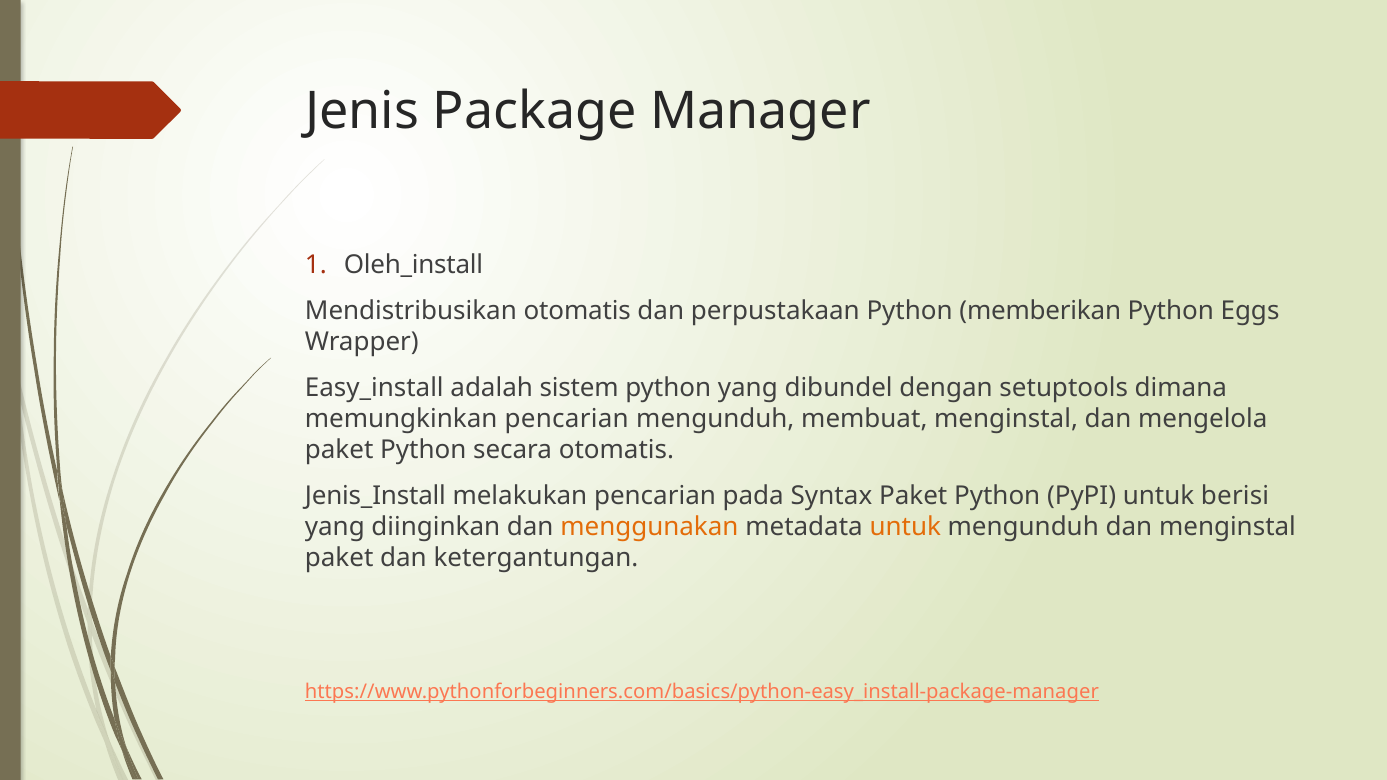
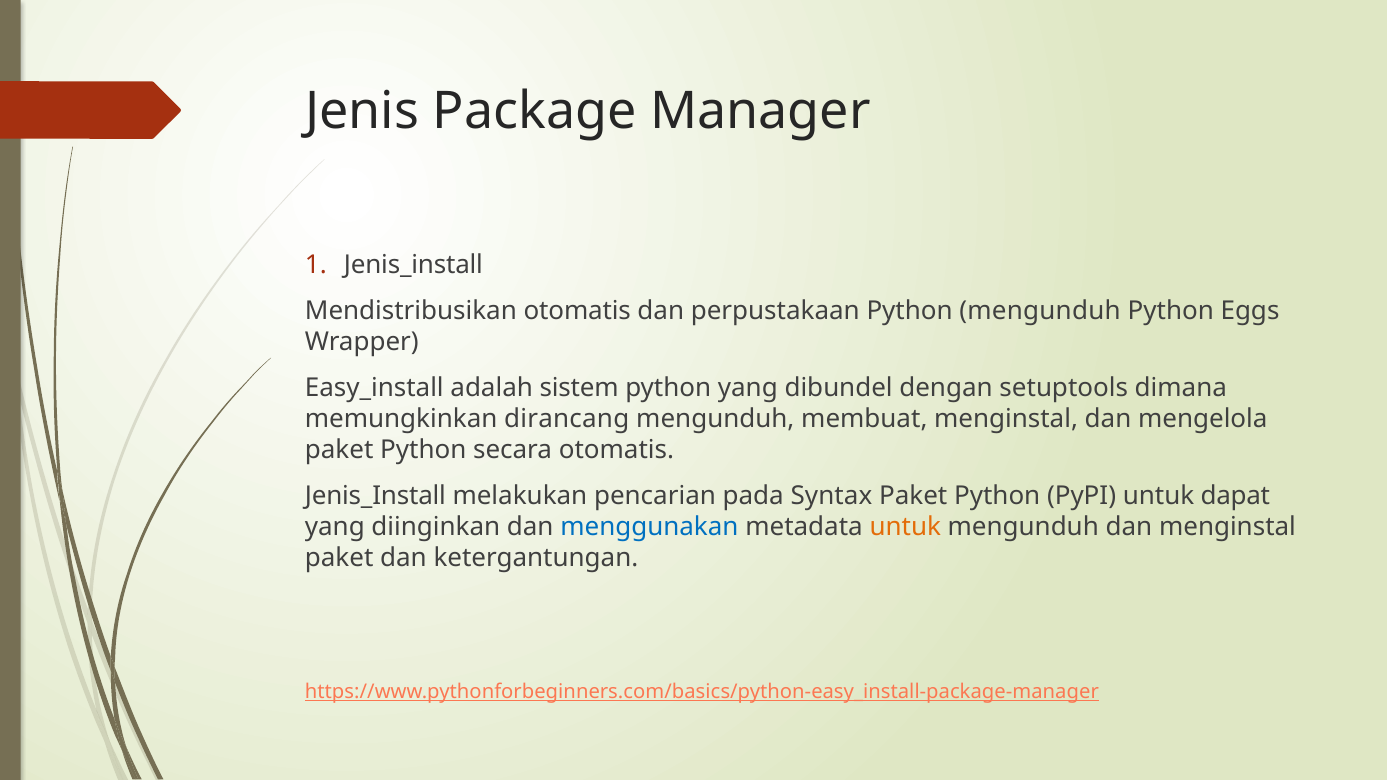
Oleh_install: Oleh_install -> Jenis_install (413, 265)
Python memberikan: memberikan -> mengunduh (1040, 311)
memungkinkan pencarian: pencarian -> dirancang (567, 419)
berisi: berisi -> dapat (1235, 496)
menggunakan colour: orange -> blue (649, 527)
